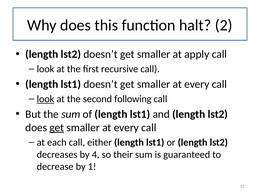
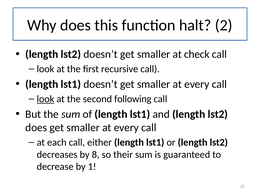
apply: apply -> check (197, 54)
get underline: present -> none (57, 128)
4: 4 -> 8 (96, 154)
